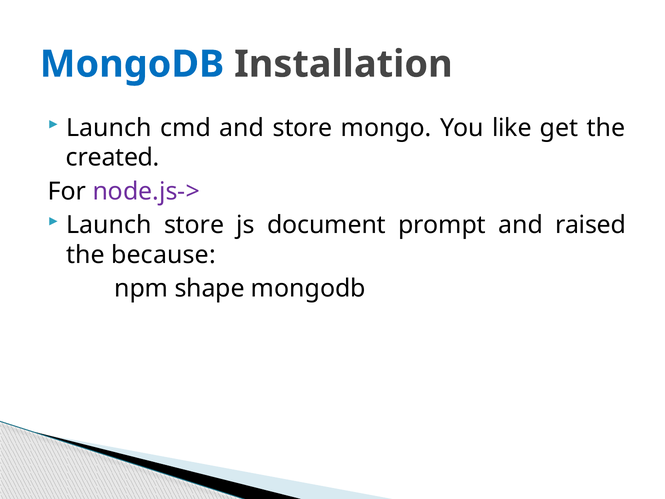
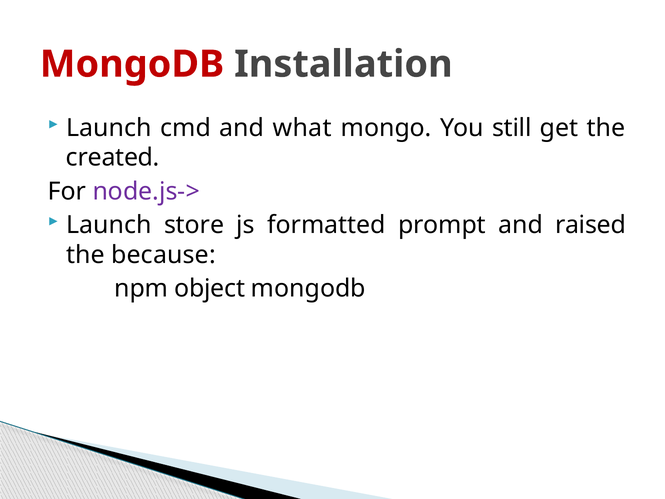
MongoDB colour: blue -> red (132, 64)
and store: store -> what (302, 128)
like: like -> still (512, 128)
document: document -> formatted (326, 225)
shape: shape -> object (210, 289)
